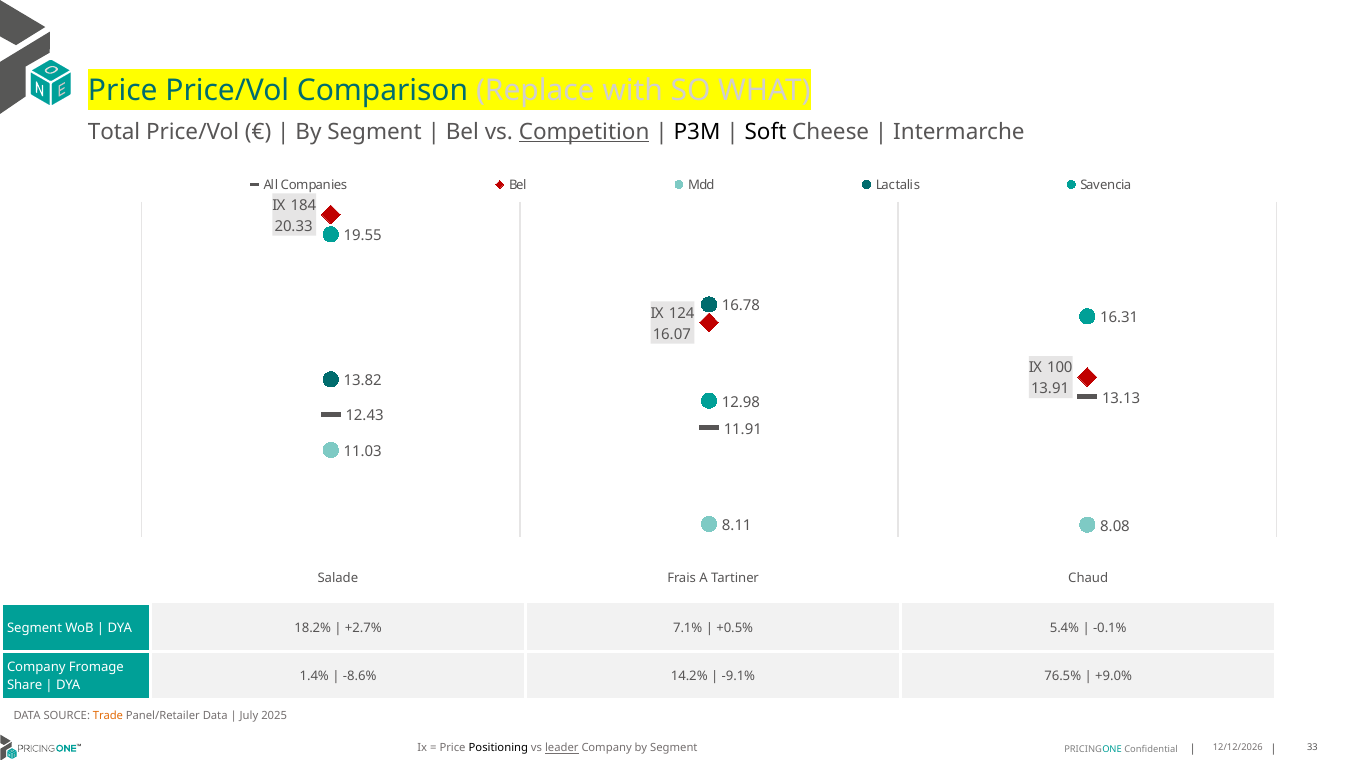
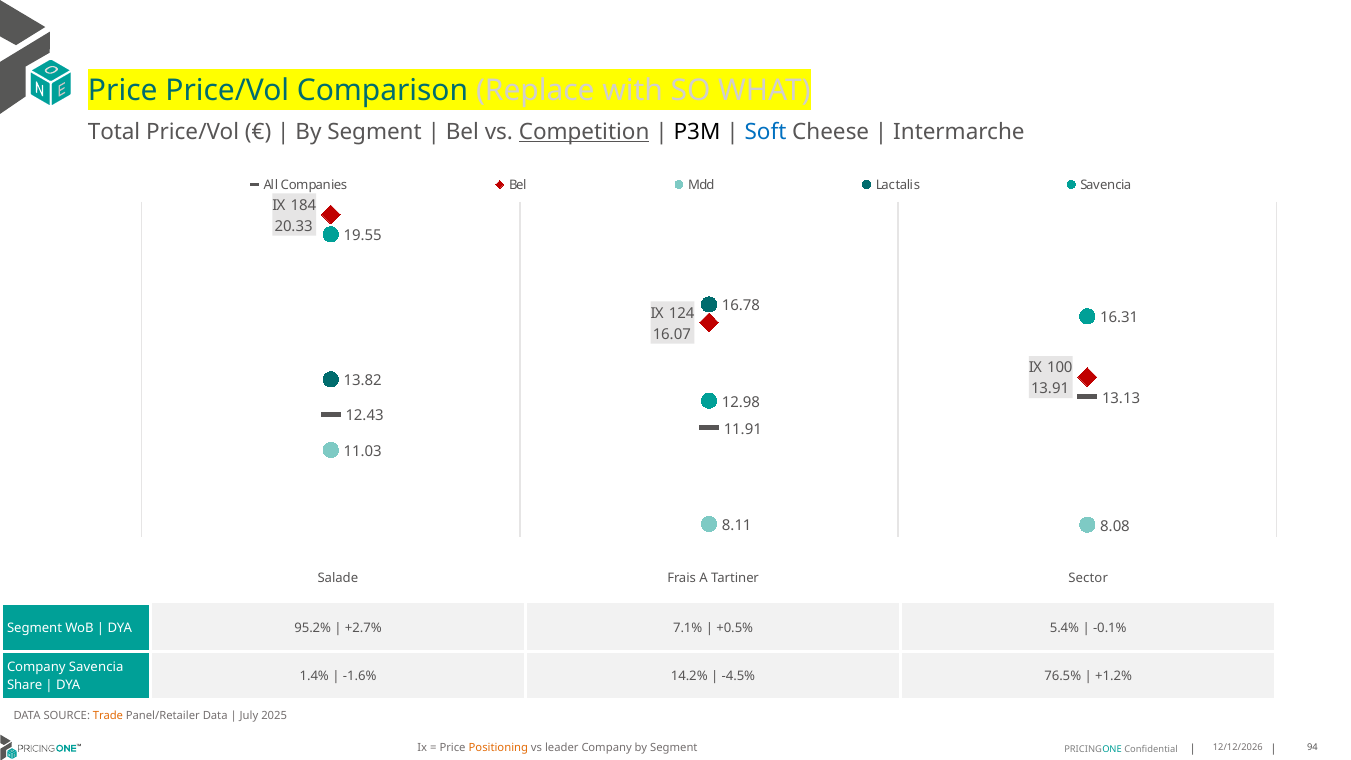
Soft colour: black -> blue (766, 132)
Chaud: Chaud -> Sector (1088, 578)
18.2%: 18.2% -> 95.2% (313, 628)
Company Fromage: Fromage -> Savencia (96, 667)
-8.6%: -8.6% -> -1.6% (360, 676)
-9.1%: -9.1% -> -4.5% (738, 676)
+9.0%: +9.0% -> +1.2% (1114, 676)
Positioning colour: black -> orange (498, 748)
leader underline: present -> none (562, 748)
33: 33 -> 94 (1312, 747)
